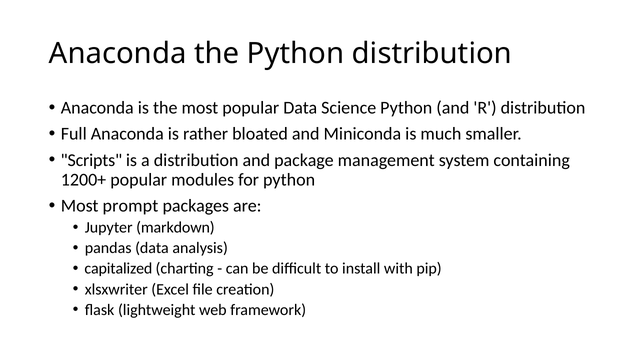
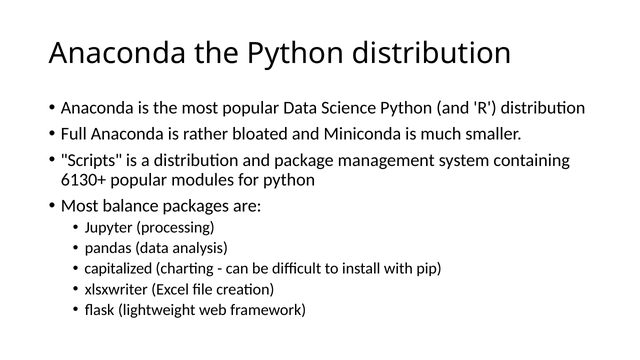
1200+: 1200+ -> 6130+ (84, 180)
prompt: prompt -> balance (131, 206)
markdown: markdown -> processing (175, 227)
